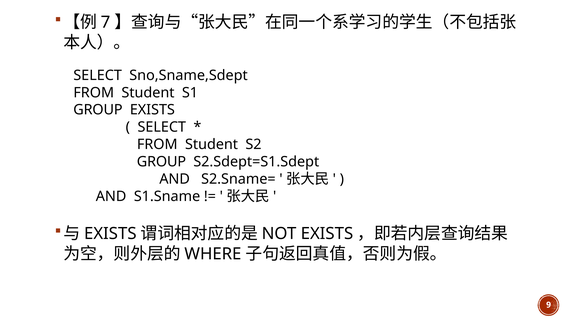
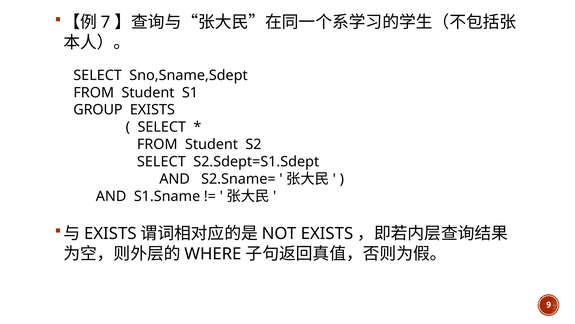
GROUP: GROUP -> SELECT (161, 161)
